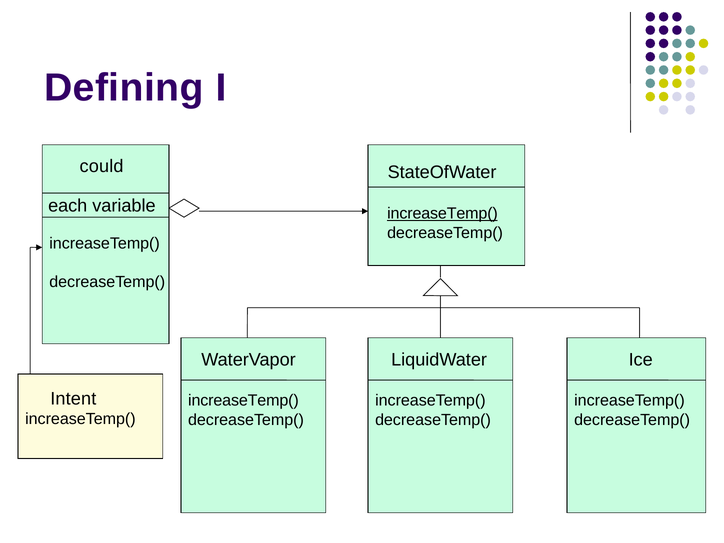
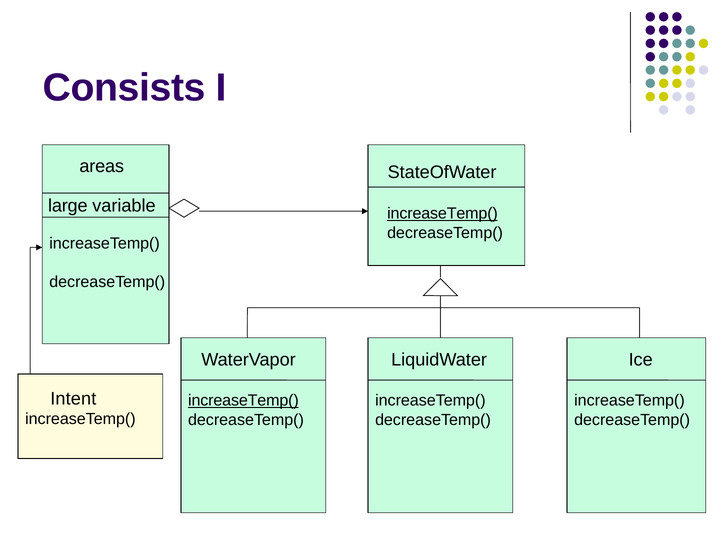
Defining: Defining -> Consists (124, 88)
could: could -> areas (102, 167)
each: each -> large (68, 206)
increaseTemp( underline: none -> present (243, 400)
